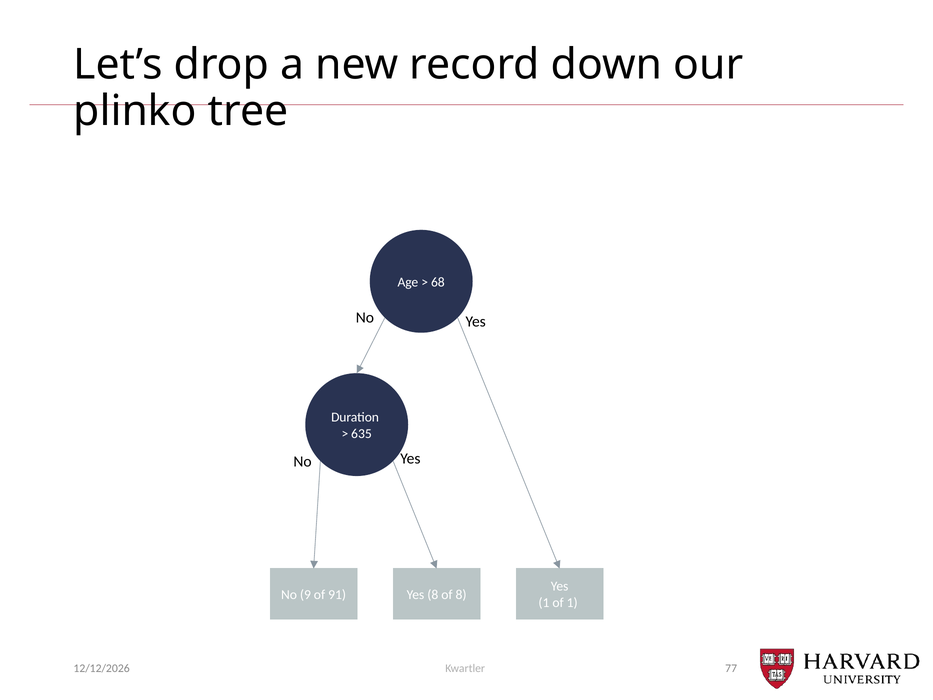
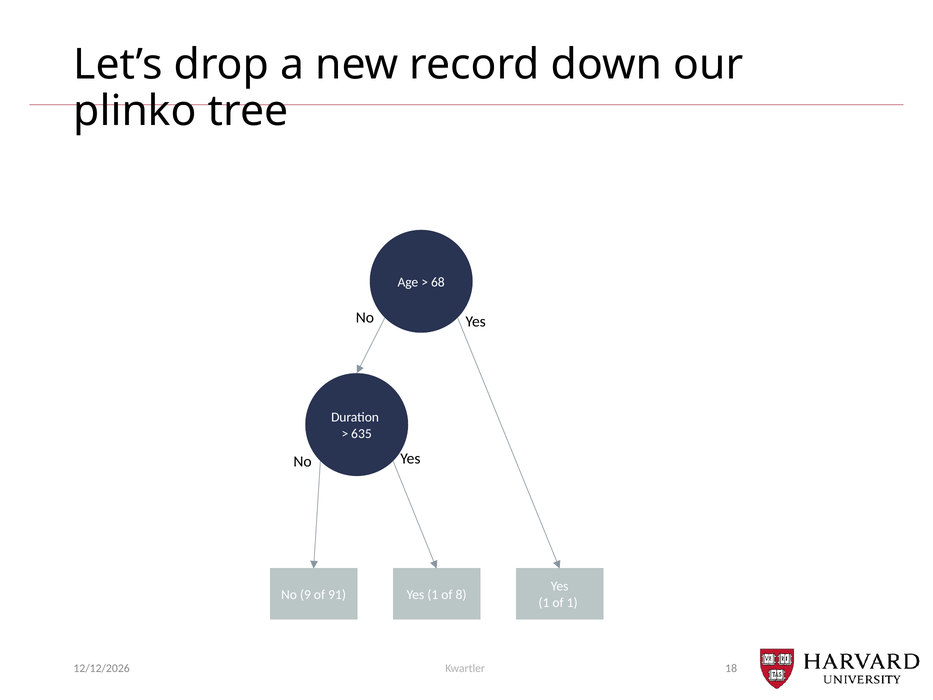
91 Yes 8: 8 -> 1 (433, 594)
77: 77 -> 18 (731, 668)
